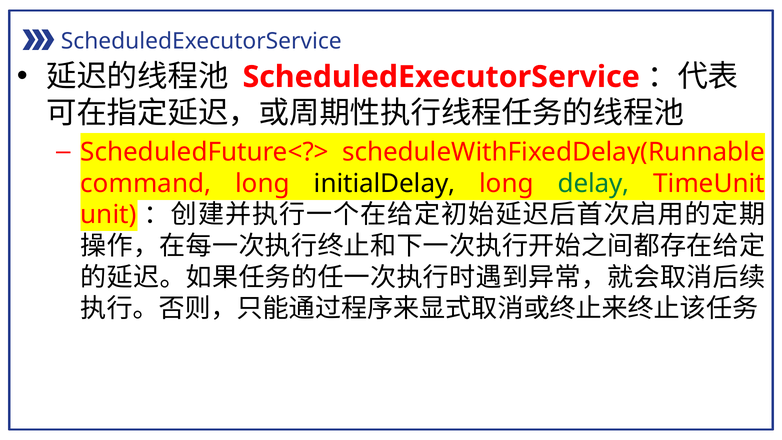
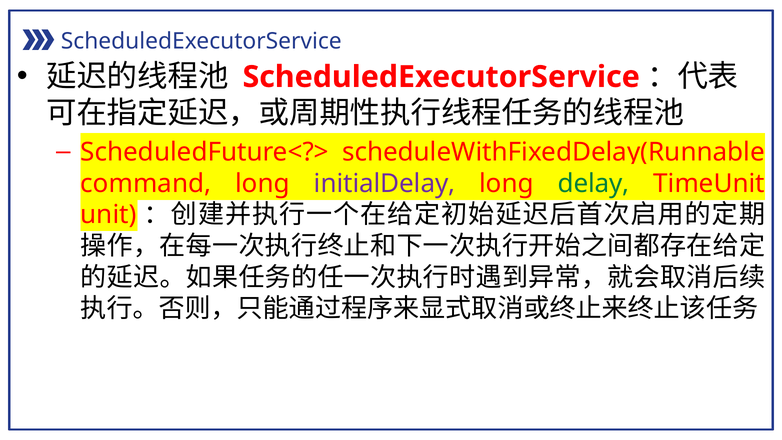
initialDelay colour: black -> purple (385, 184)
